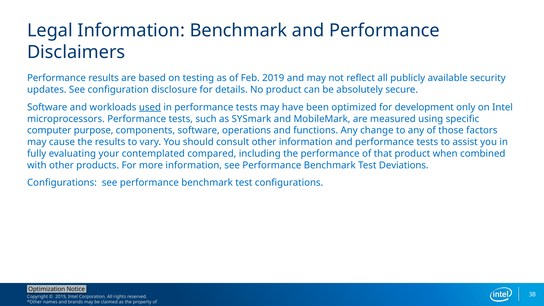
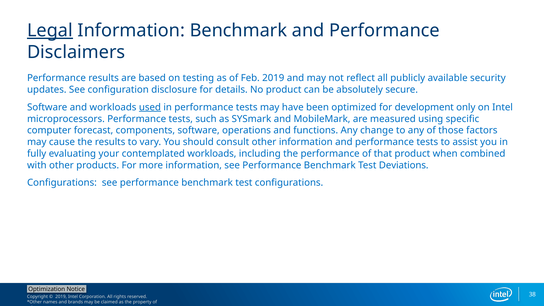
Legal underline: none -> present (50, 31)
purpose: purpose -> forecast (94, 130)
contemplated compared: compared -> workloads (212, 154)
